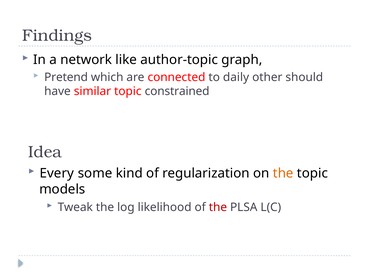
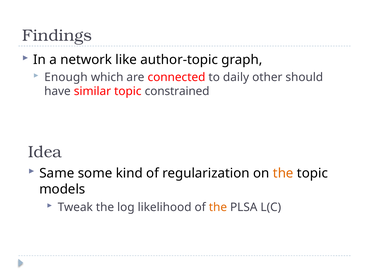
Pretend: Pretend -> Enough (66, 77)
Every: Every -> Same (57, 174)
the colour: red -> orange (218, 208)
